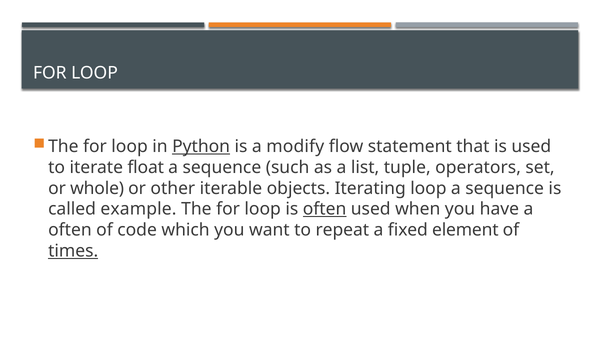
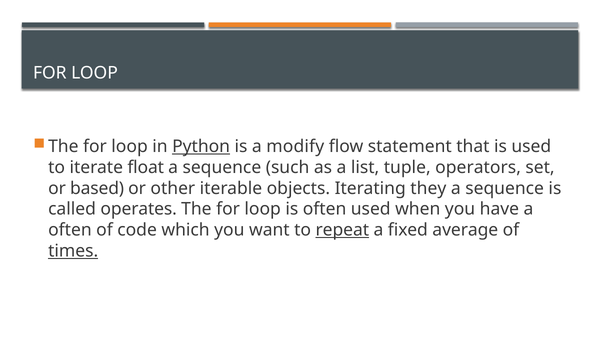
whole: whole -> based (97, 189)
Iterating loop: loop -> they (428, 189)
example: example -> operates (139, 209)
often underline: present -> none (325, 209)
repeat underline: none -> present (342, 230)
element: element -> average (465, 230)
